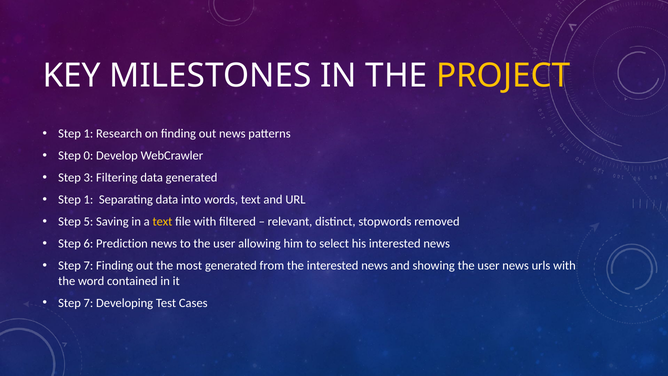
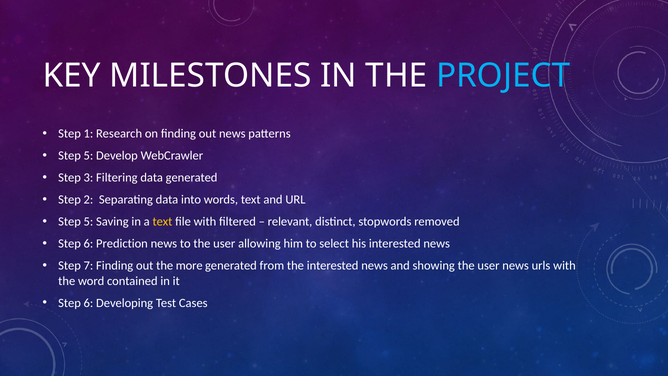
PROJECT colour: yellow -> light blue (503, 76)
0: 0 -> 5 (88, 156)
1: 1 -> 2 (88, 200)
most: most -> more (189, 266)
7: 7 -> 6 (88, 303)
